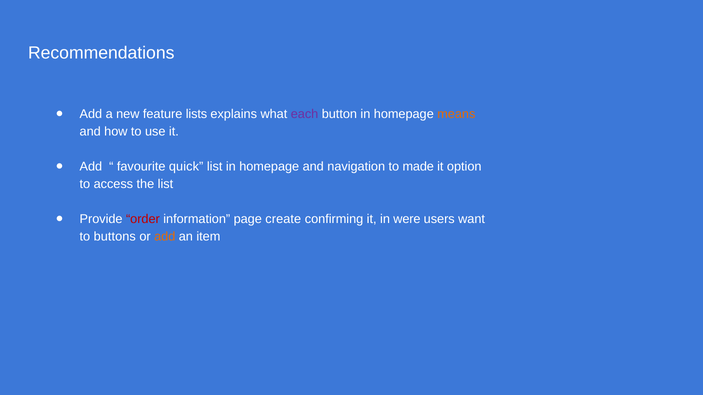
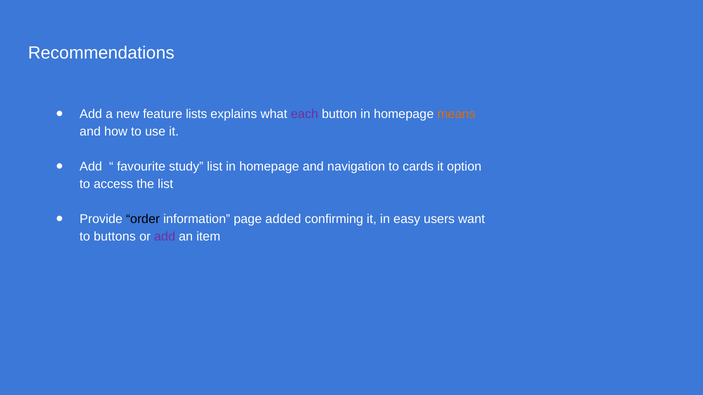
quick: quick -> study (186, 167)
made: made -> cards (418, 167)
order colour: red -> black (143, 219)
create: create -> added (283, 219)
were: were -> easy (407, 219)
add colour: orange -> purple (165, 237)
